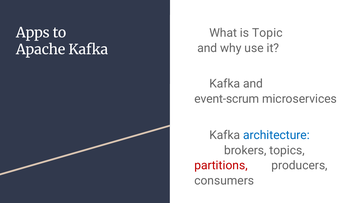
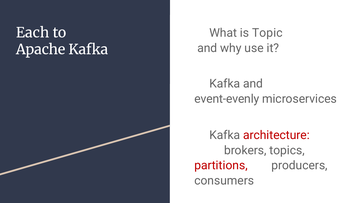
Apps: Apps -> Each (33, 33)
event-scrum: event-scrum -> event-evenly (227, 99)
architecture colour: blue -> red (276, 135)
